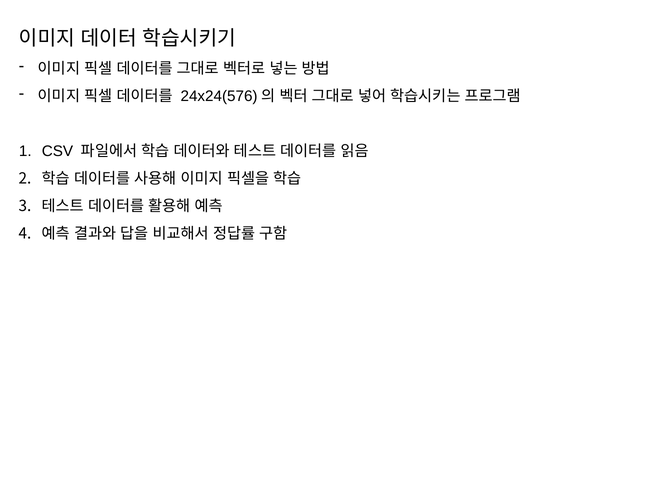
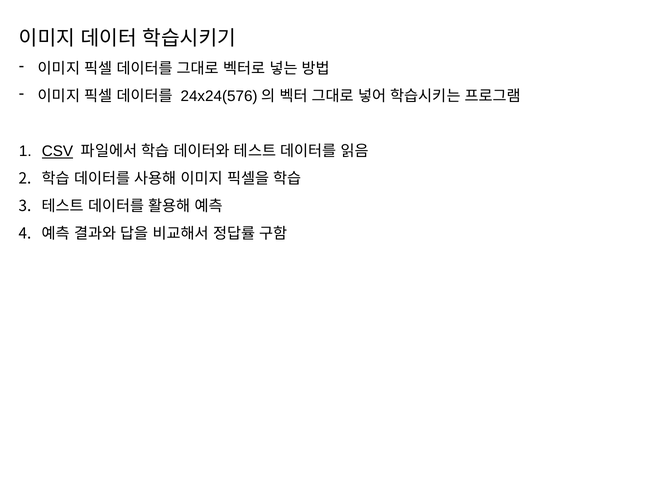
CSV underline: none -> present (57, 151)
